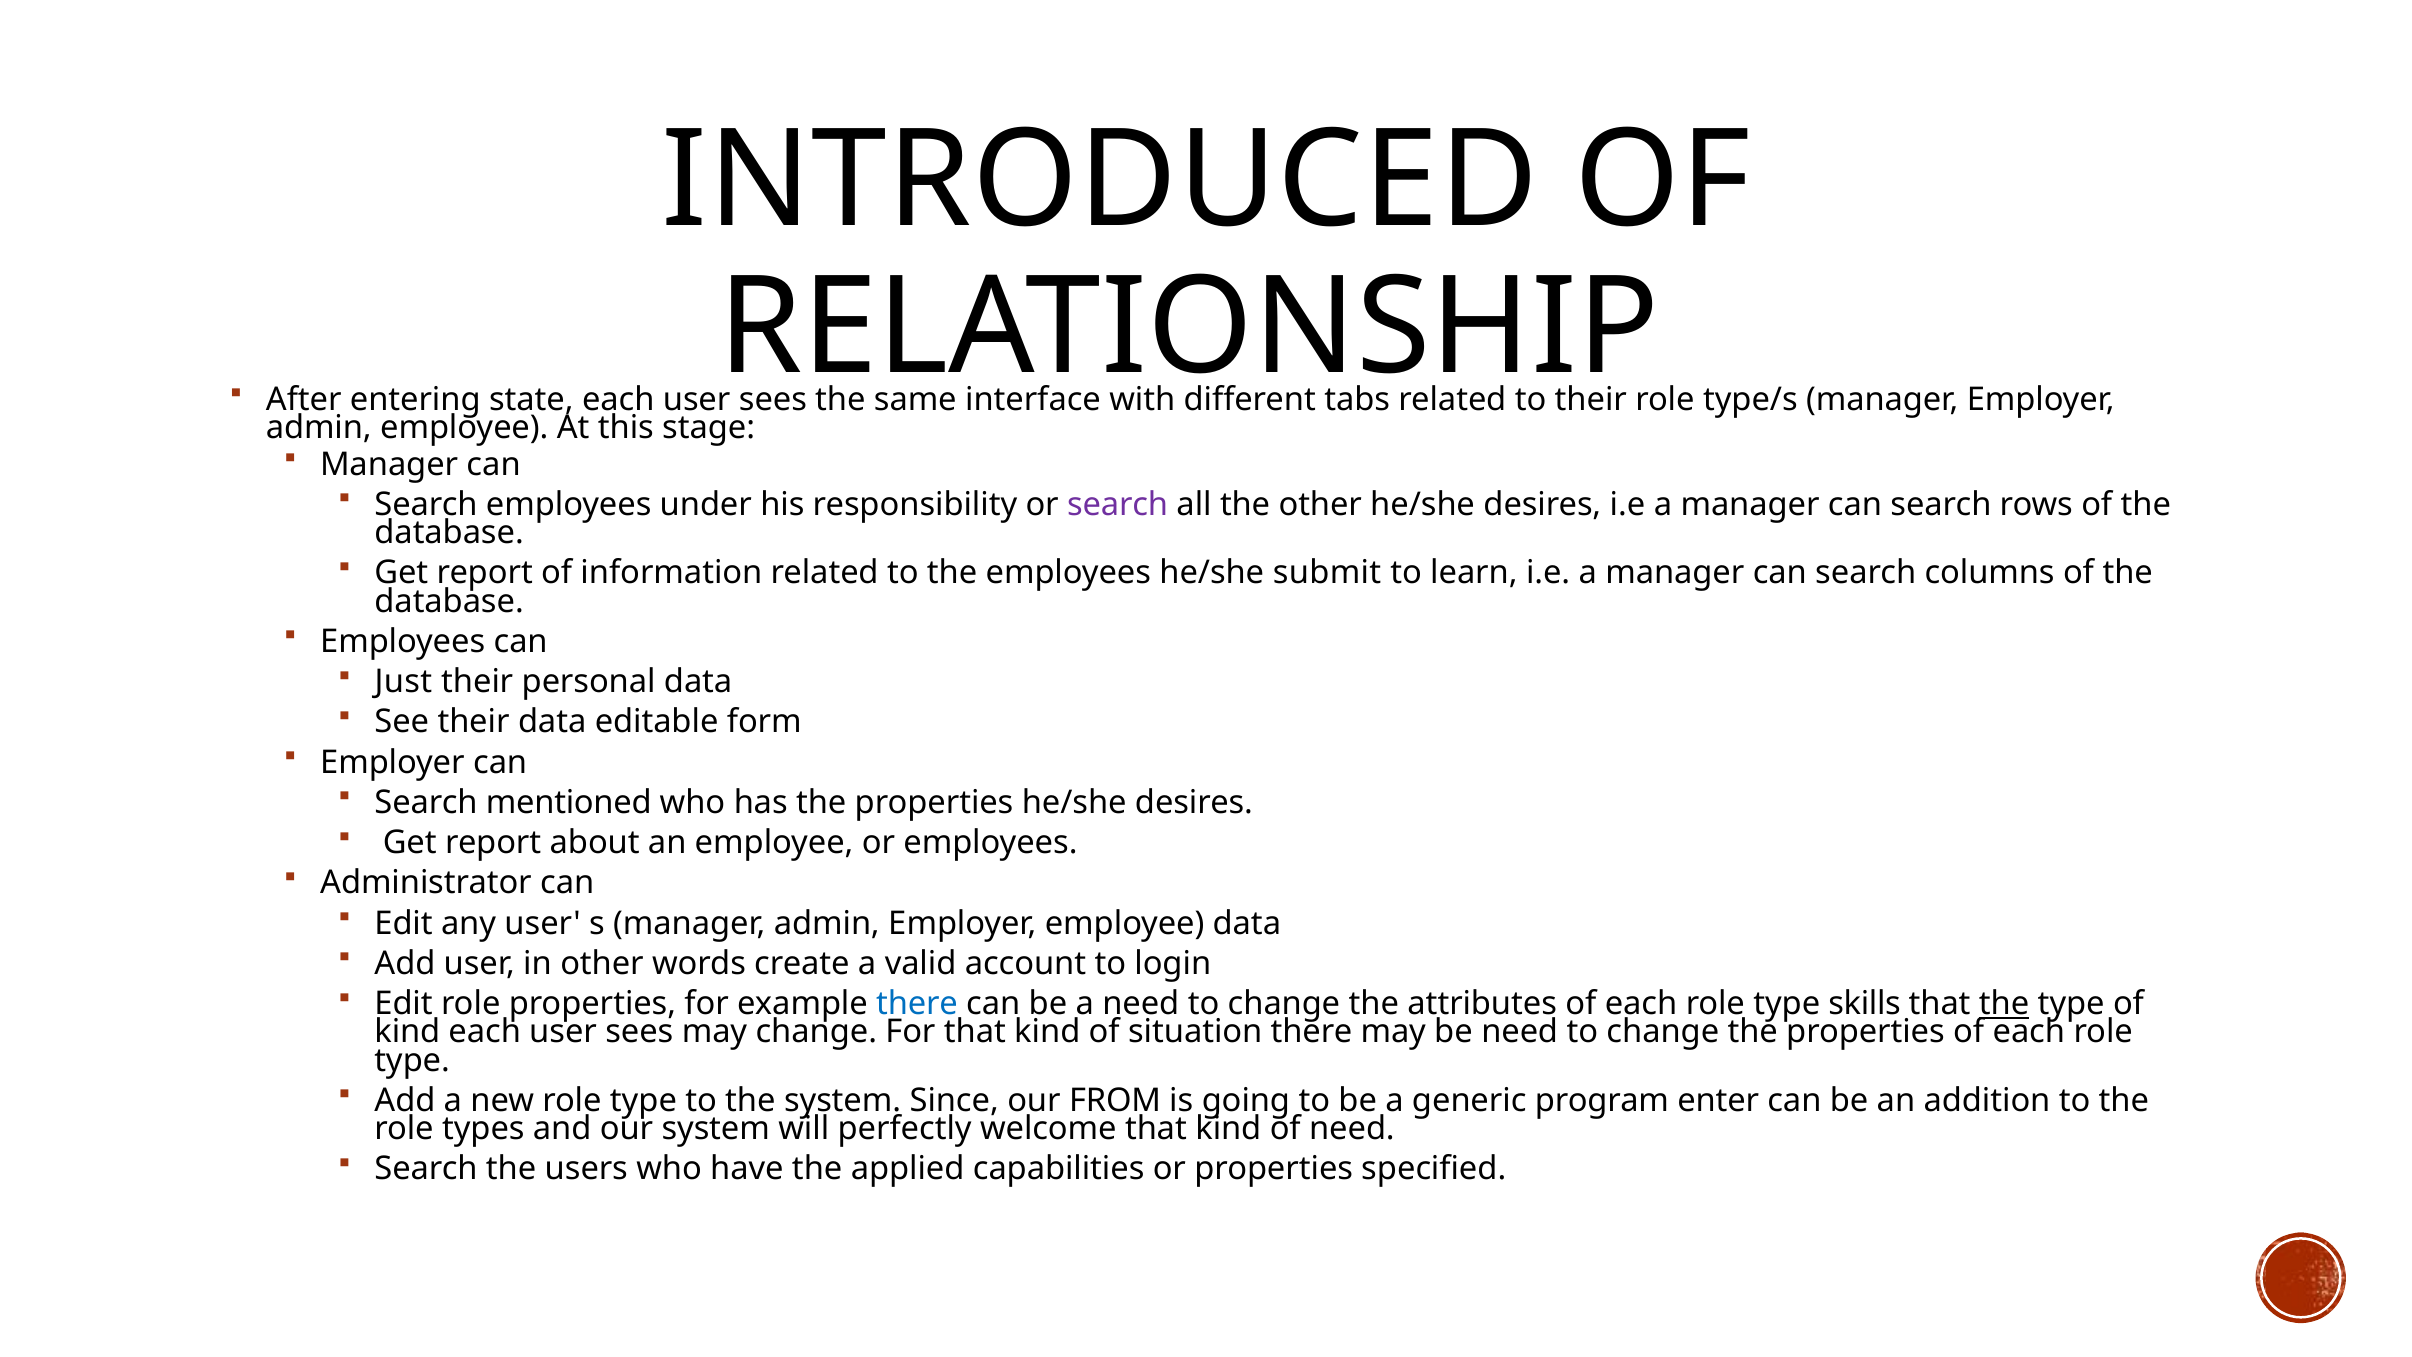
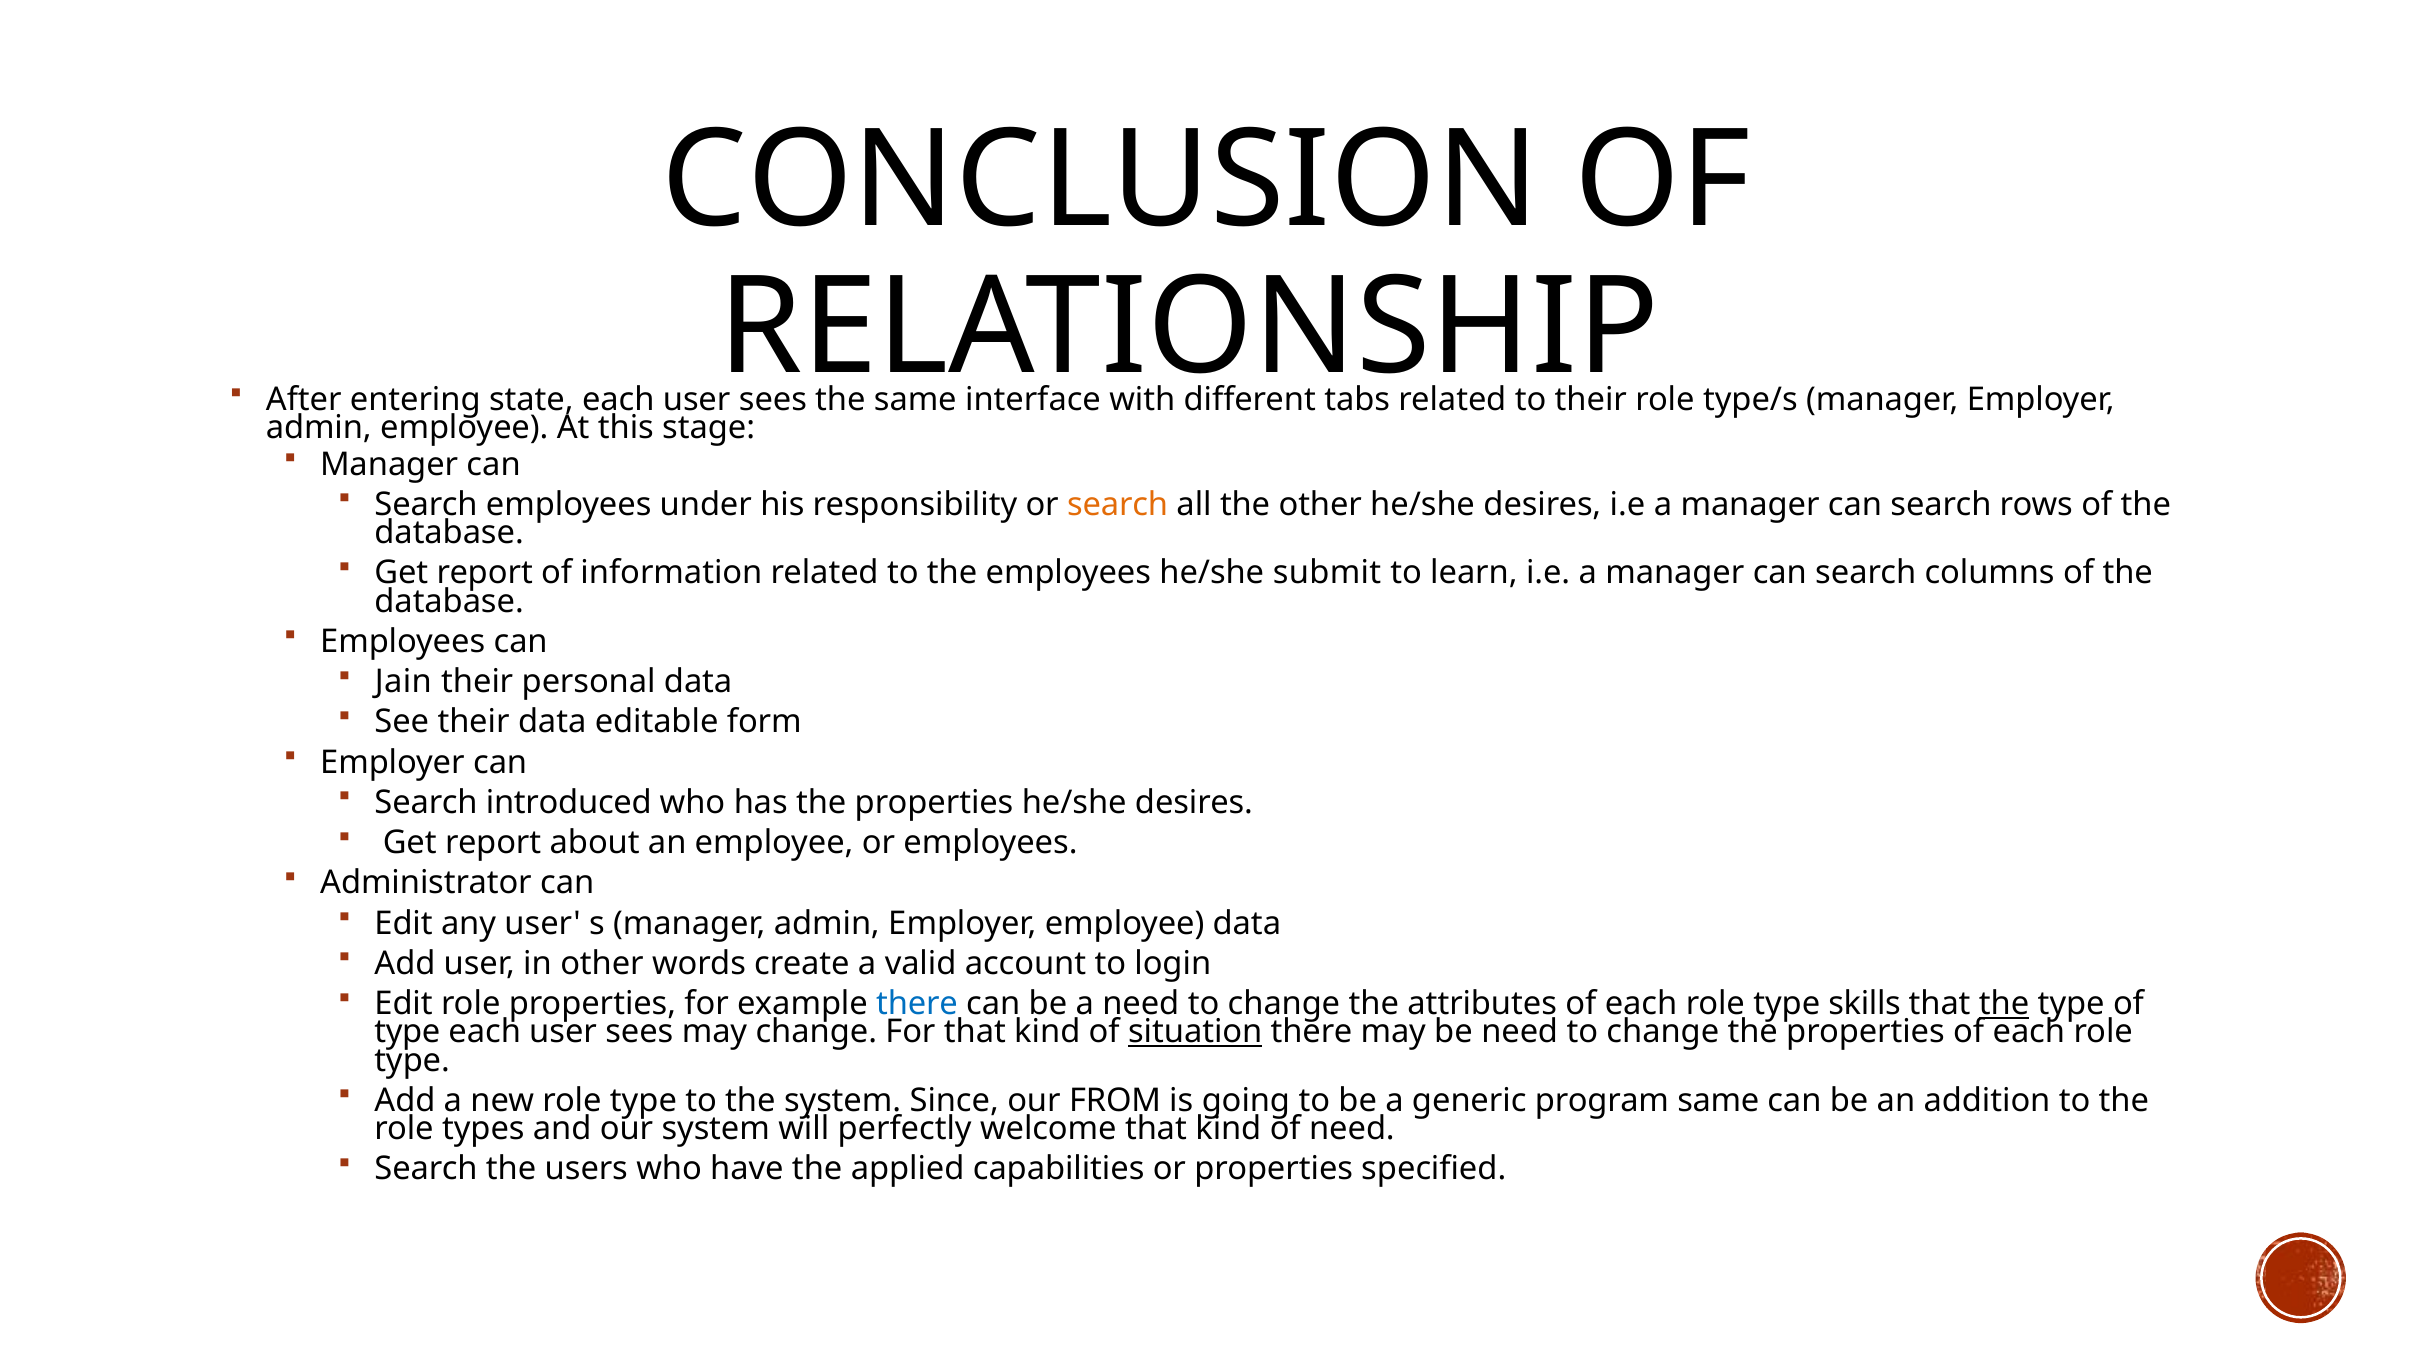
INTRODUCED: INTRODUCED -> CONCLUSION (1101, 181)
search colour: purple -> orange (1118, 504)
Just: Just -> Jain (403, 682)
mentioned: mentioned -> introduced (569, 802)
kind: kind -> type (407, 1032)
situation underline: none -> present (1195, 1032)
program enter: enter -> same (1718, 1100)
